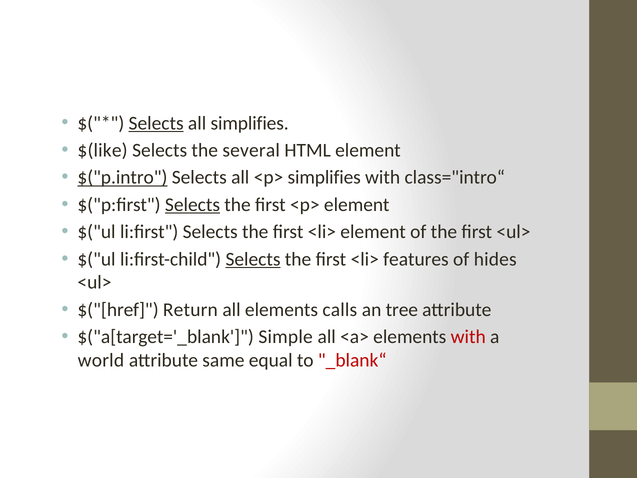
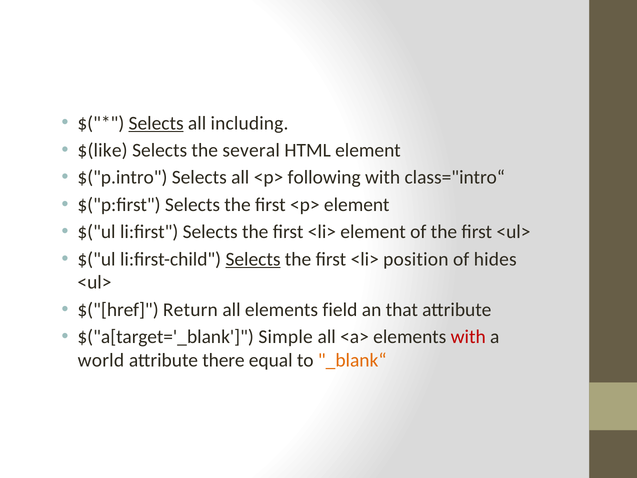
all simplifies: simplifies -> including (250, 123)
$("p.intro underline: present -> none (122, 177)
<p> simplifies: simplifies -> following (324, 177)
Selects underline: present -> none (193, 205)
features: features -> position (416, 259)
calls: calls -> field (340, 310)
tree: tree -> that (402, 310)
same: same -> there (223, 360)
_blank“ colour: red -> orange (352, 360)
